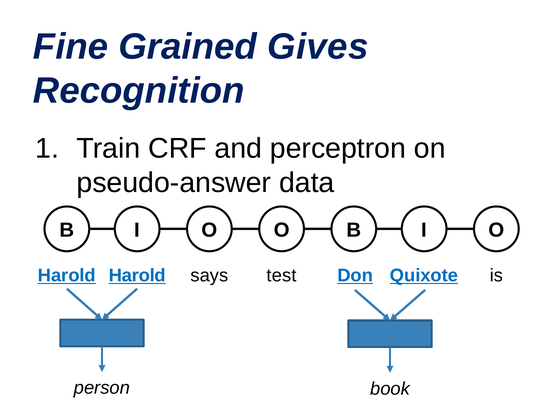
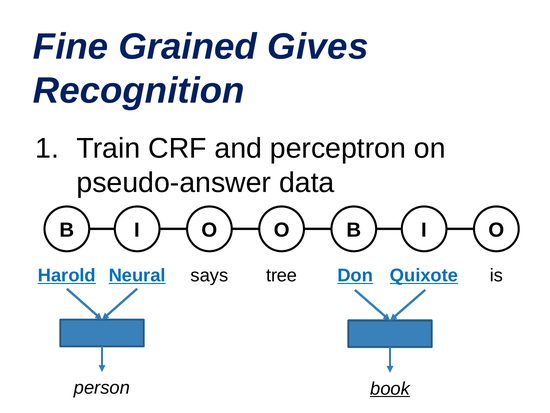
Harold: Harold -> Neural (137, 275)
test: test -> tree (282, 275)
book underline: none -> present (390, 388)
